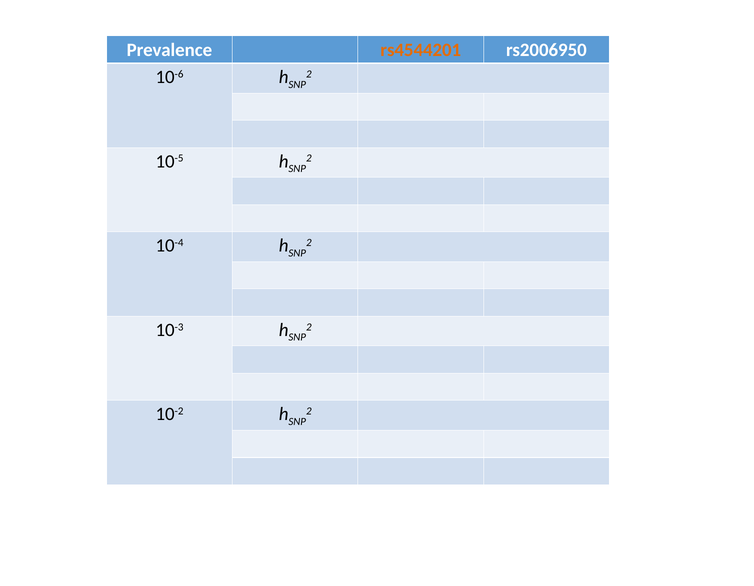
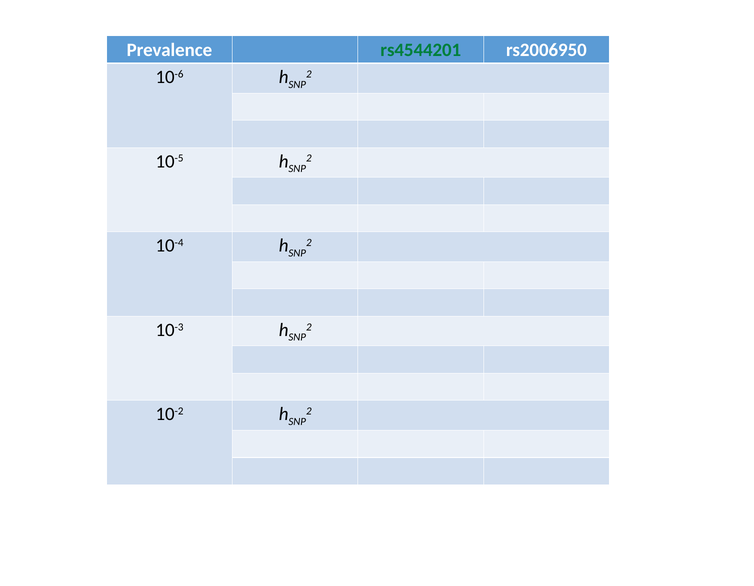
rs4544201 colour: orange -> green (421, 50)
